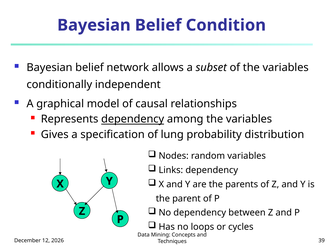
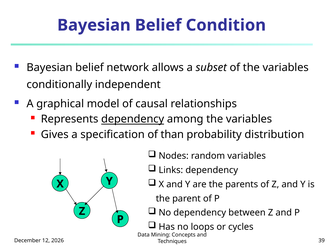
lung: lung -> than (172, 134)
